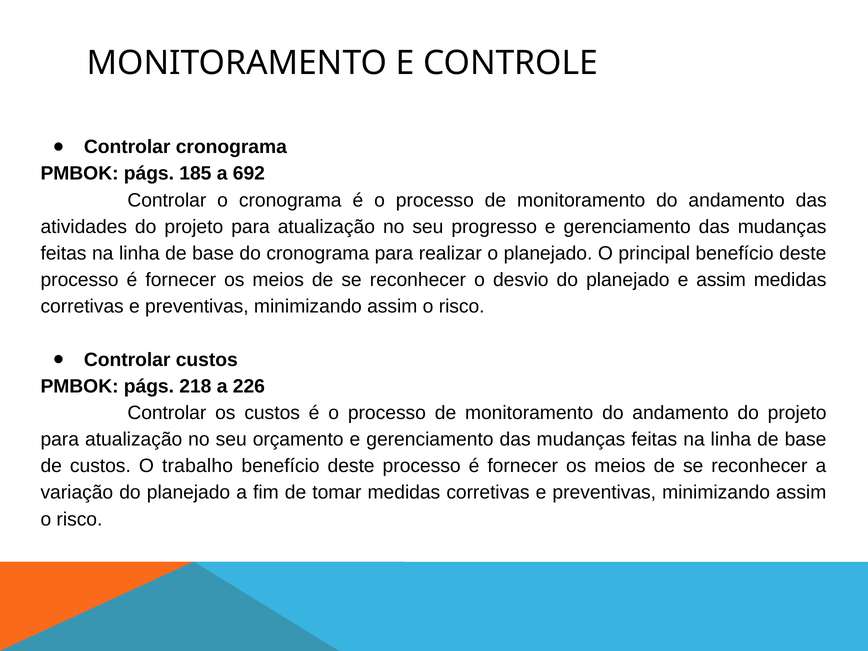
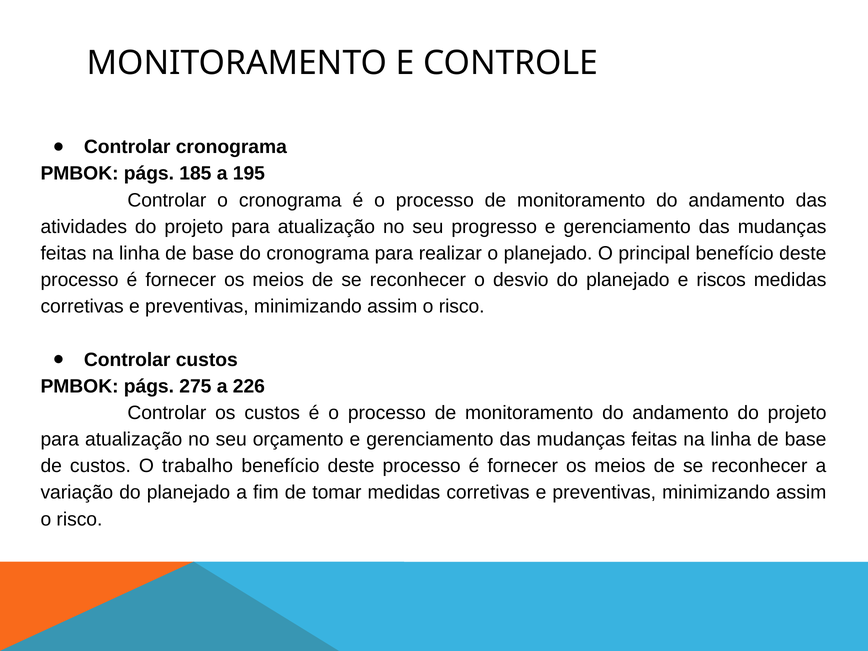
692: 692 -> 195 (249, 174)
e assim: assim -> riscos (721, 280)
218: 218 -> 275 (195, 386)
